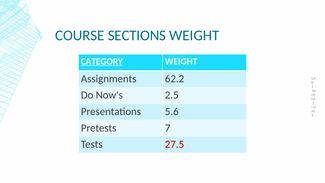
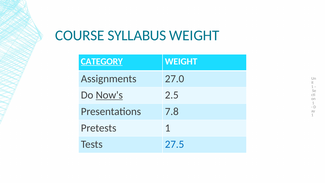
SECTIONS: SECTIONS -> SYLLABUS (137, 35)
62.2: 62.2 -> 27.0 (175, 79)
Now's underline: none -> present (109, 95)
5.6: 5.6 -> 7.8 (172, 111)
Pretests 7: 7 -> 1 (168, 128)
27.5 colour: red -> blue (175, 144)
